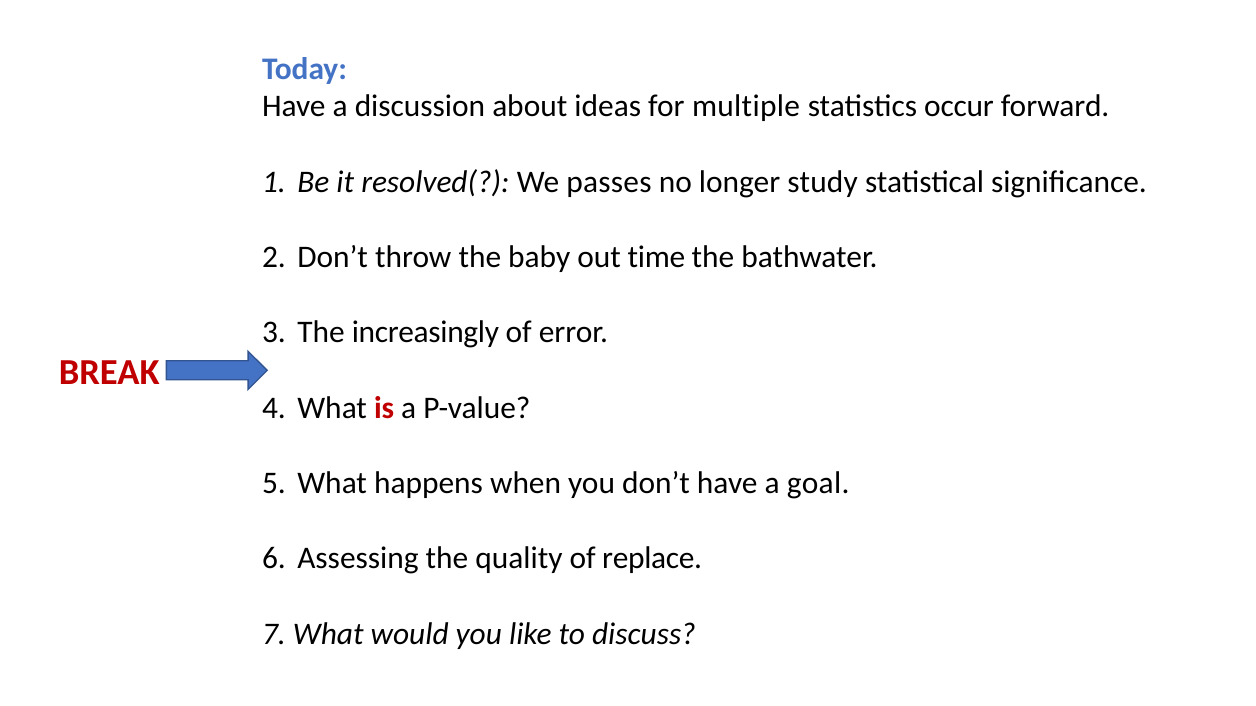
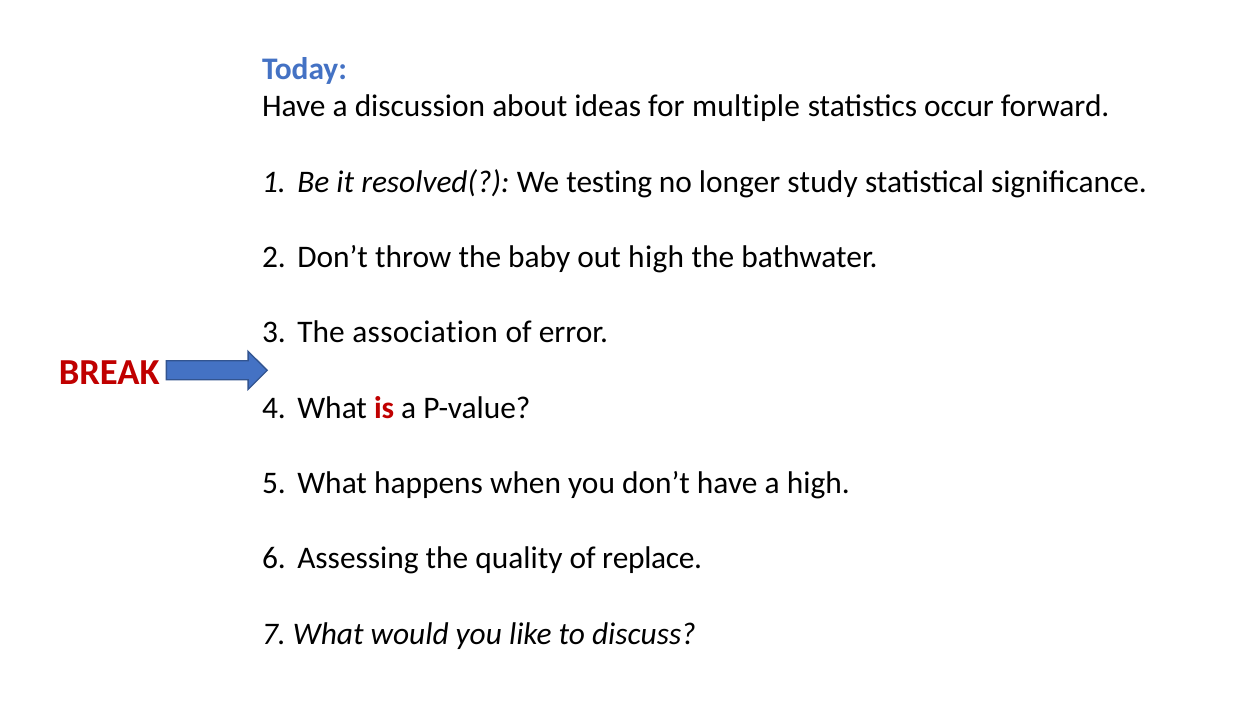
passes: passes -> testing (609, 182)
out time: time -> high (656, 257)
increasingly: increasingly -> association (425, 333)
a goal: goal -> high (818, 483)
